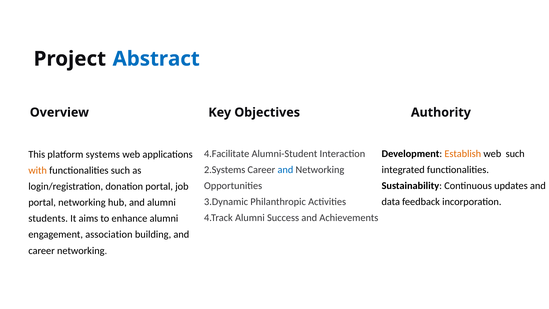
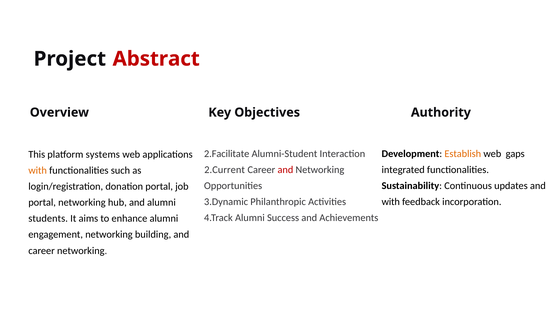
Abstract colour: blue -> red (156, 59)
4.Facilitate: 4.Facilitate -> 2.Facilitate (227, 154)
web such: such -> gaps (515, 154)
2.Systems: 2.Systems -> 2.Current (225, 170)
and colour: blue -> red (285, 170)
data: data -> with (391, 202)
engagement association: association -> networking (109, 234)
